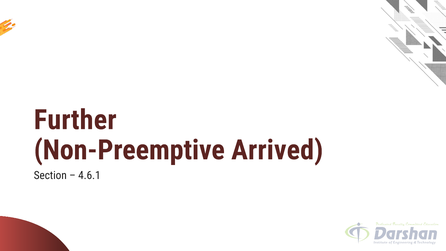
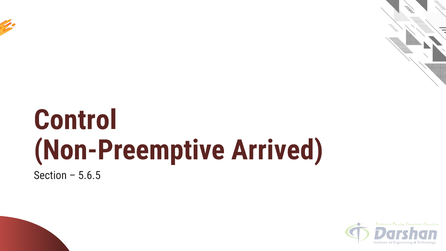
Further: Further -> Control (75, 120)
4.6.1: 4.6.1 -> 5.6.5 (89, 176)
